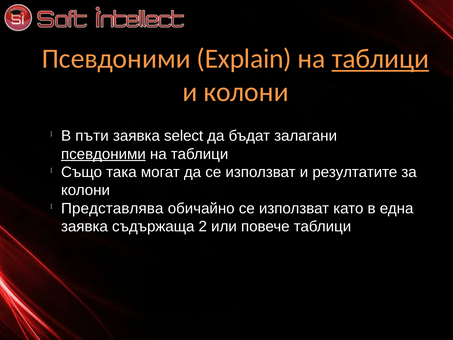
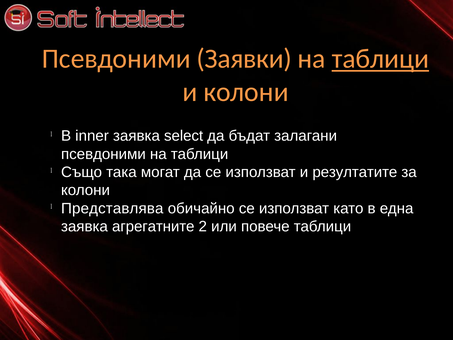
Explain: Explain -> Заявки (244, 59)
пъти: пъти -> inner (92, 136)
псевдоними underline: present -> none (103, 154)
съдържаща: съдържаща -> агрегатните (153, 226)
